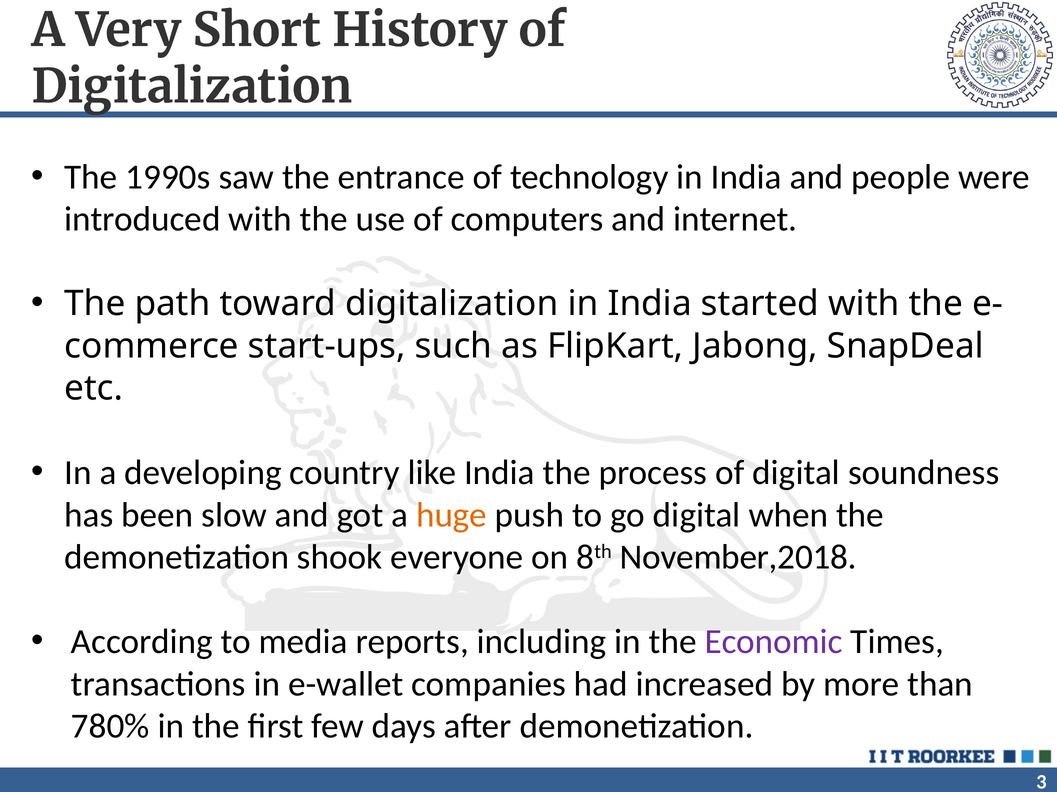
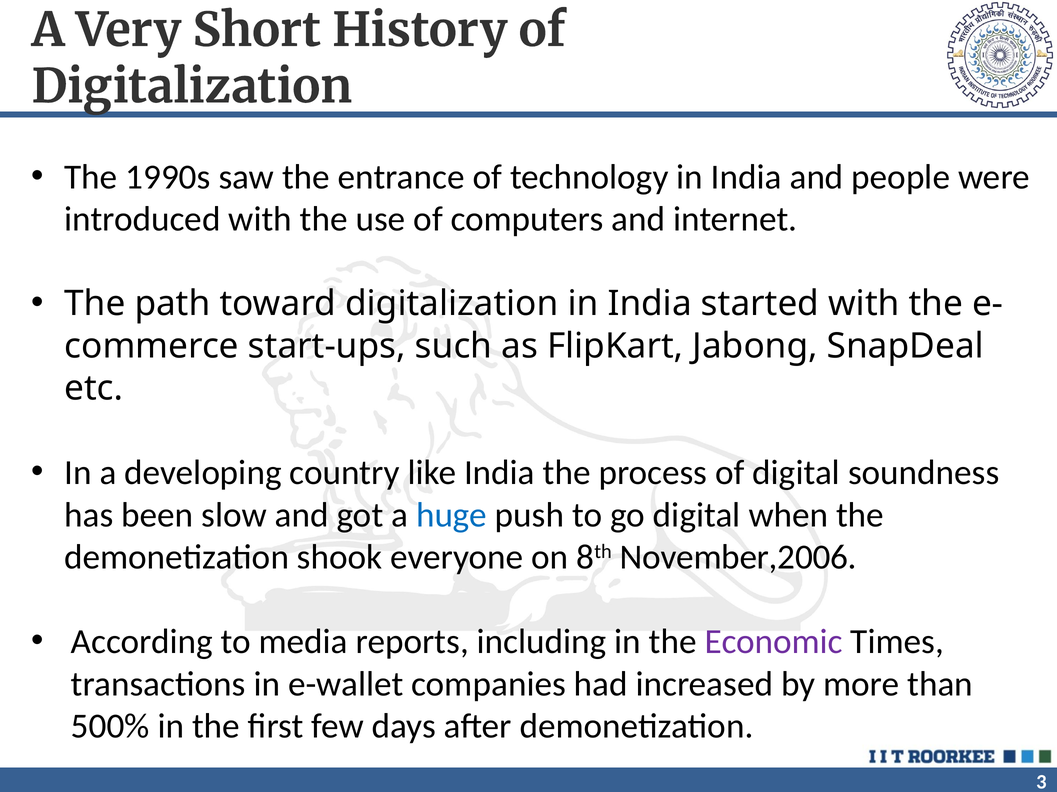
huge colour: orange -> blue (452, 515)
November,2018: November,2018 -> November,2006 (738, 558)
780%: 780% -> 500% (110, 727)
